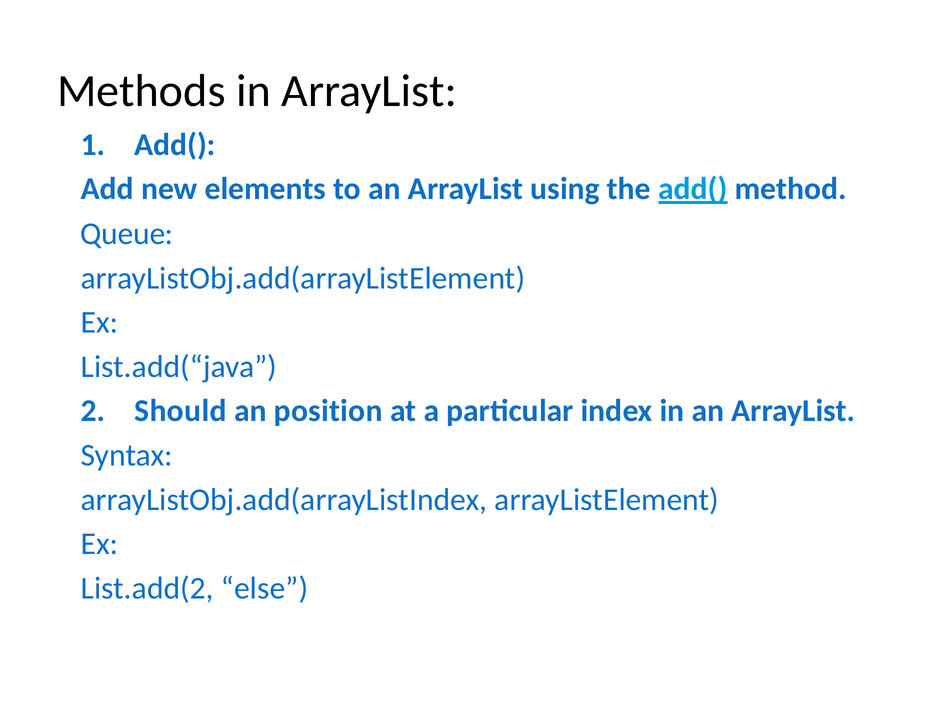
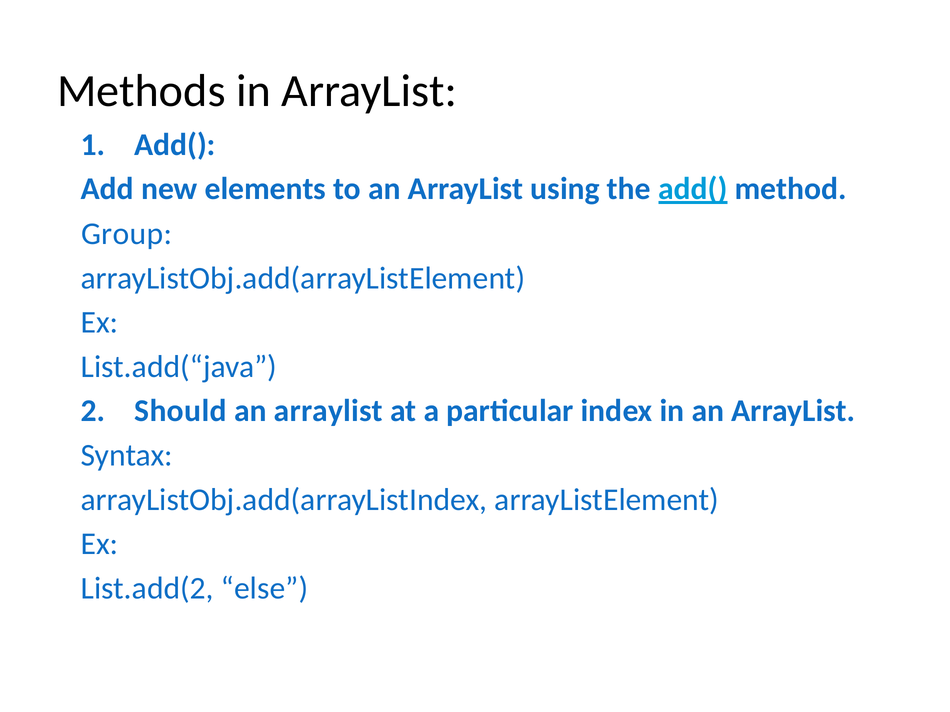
Queue: Queue -> Group (127, 234)
position: position -> arraylist (328, 411)
